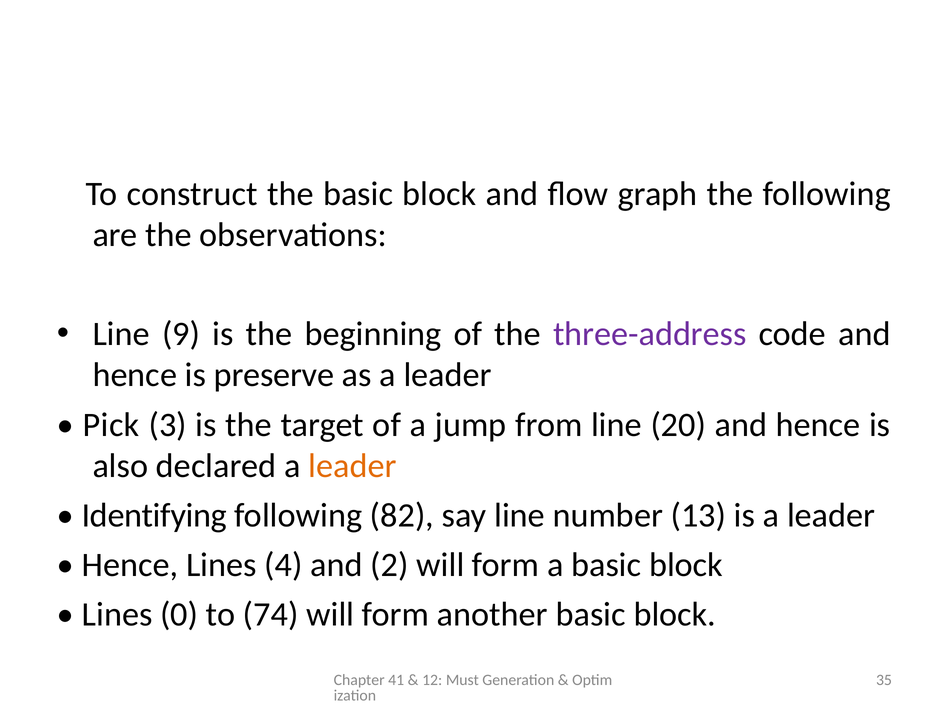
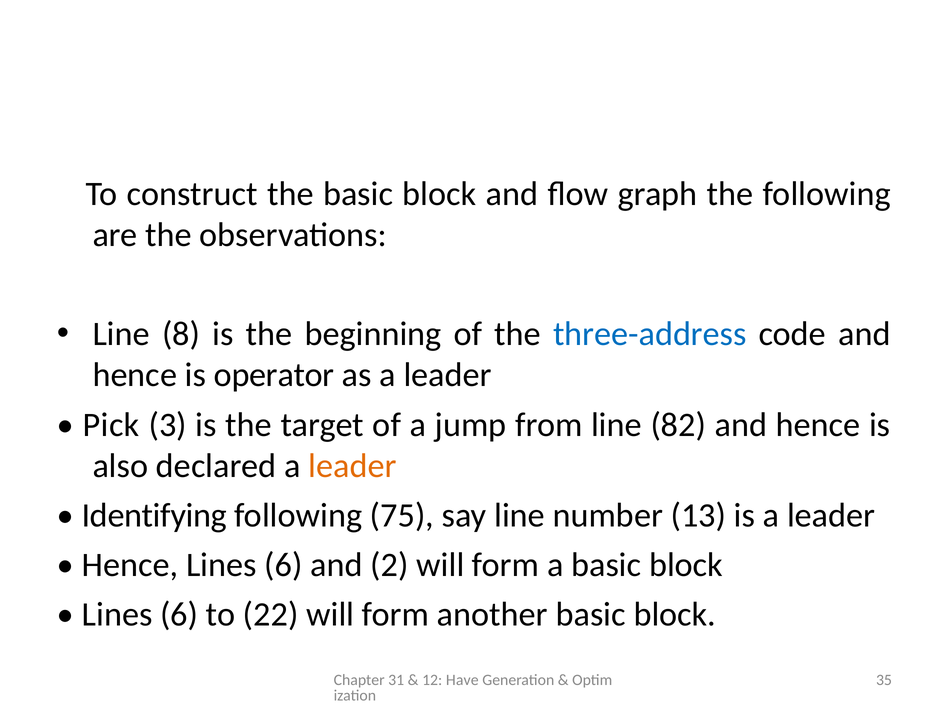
9: 9 -> 8 (181, 334)
three-address colour: purple -> blue (650, 334)
preserve: preserve -> operator (274, 375)
20: 20 -> 82 (678, 425)
82: 82 -> 75 (402, 515)
Hence Lines 4: 4 -> 6 (283, 565)
0: 0 -> 6 (179, 614)
74: 74 -> 22 (271, 614)
41: 41 -> 31 (396, 680)
Must: Must -> Have (462, 680)
